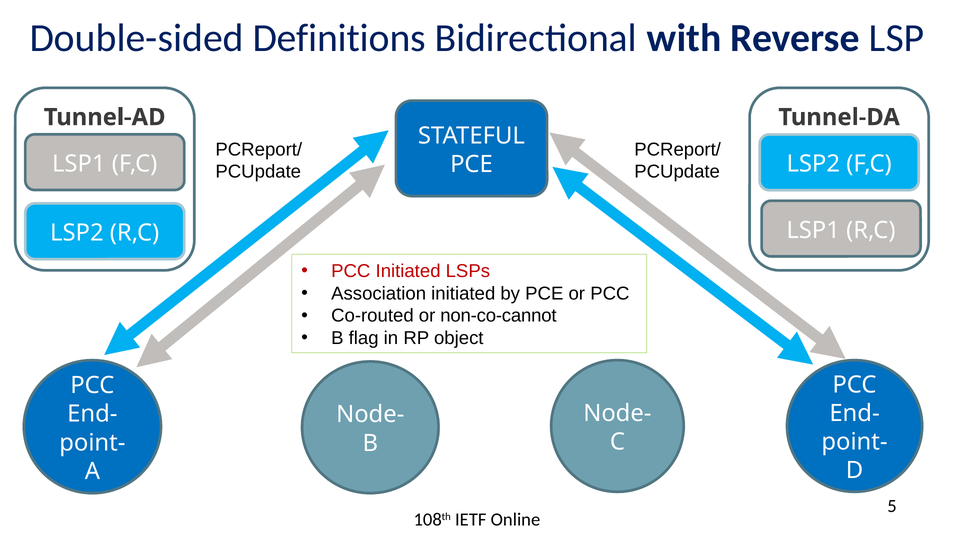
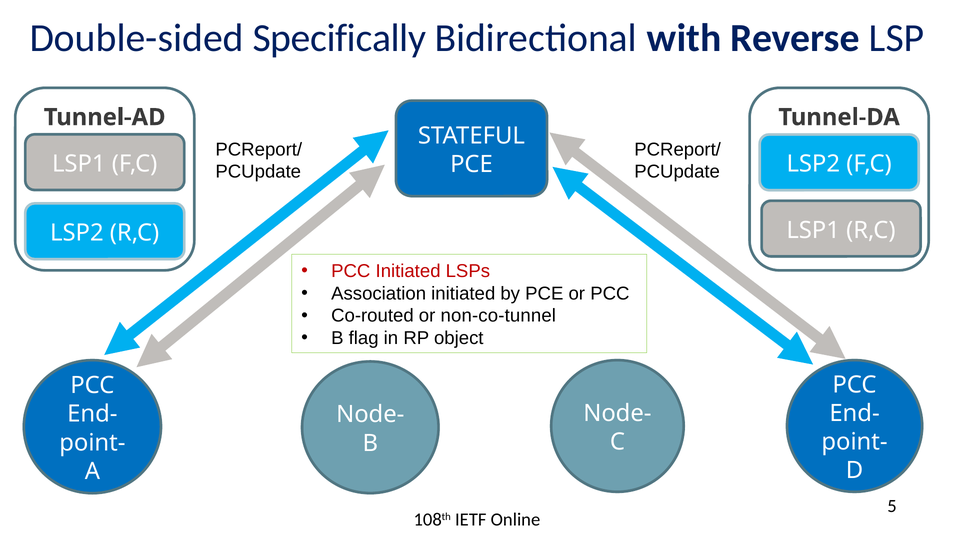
Definitions: Definitions -> Specifically (339, 38)
non-co-cannot: non-co-cannot -> non-co-tunnel (498, 316)
